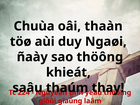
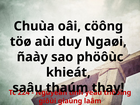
thaàn: thaàn -> cöông (104, 26)
thöông: thöông -> phöôùc (100, 57)
